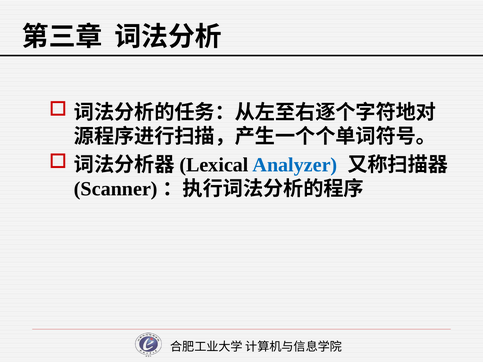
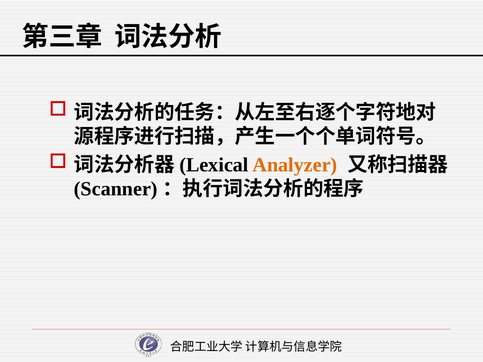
Analyzer colour: blue -> orange (295, 165)
